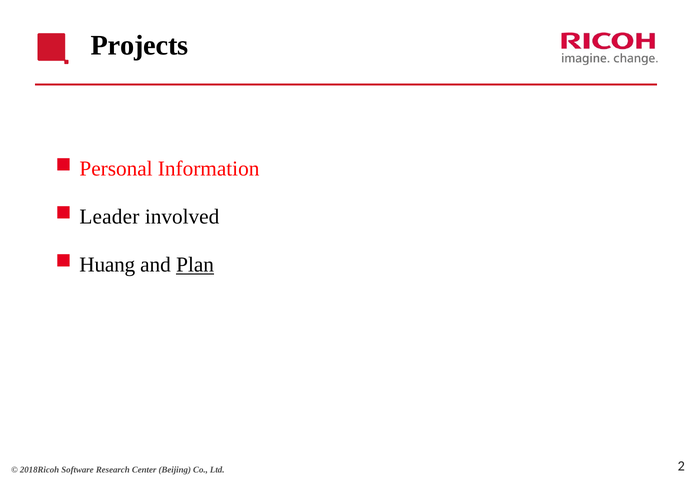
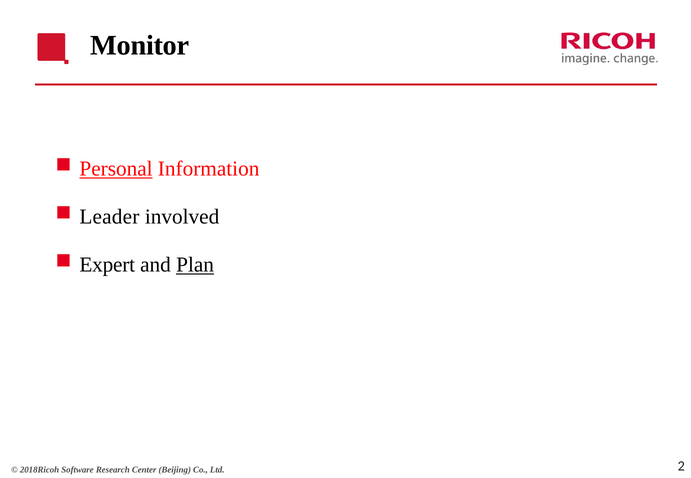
Projects: Projects -> Monitor (140, 45)
Personal underline: none -> present (116, 169)
Huang: Huang -> Expert (107, 265)
